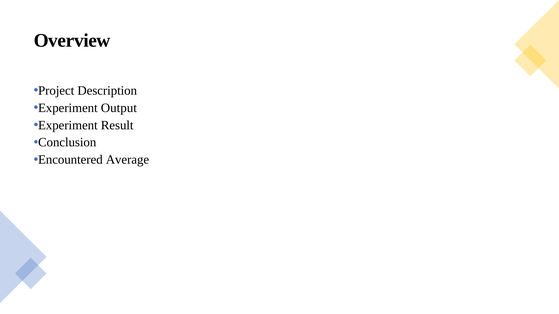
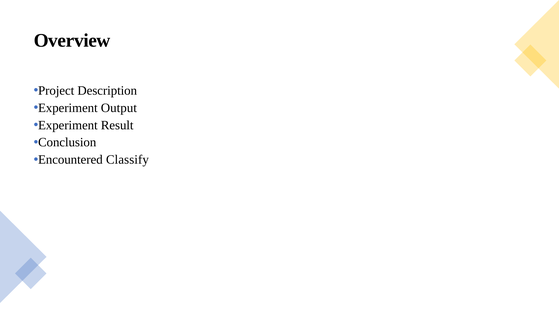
Average: Average -> Classify (127, 160)
